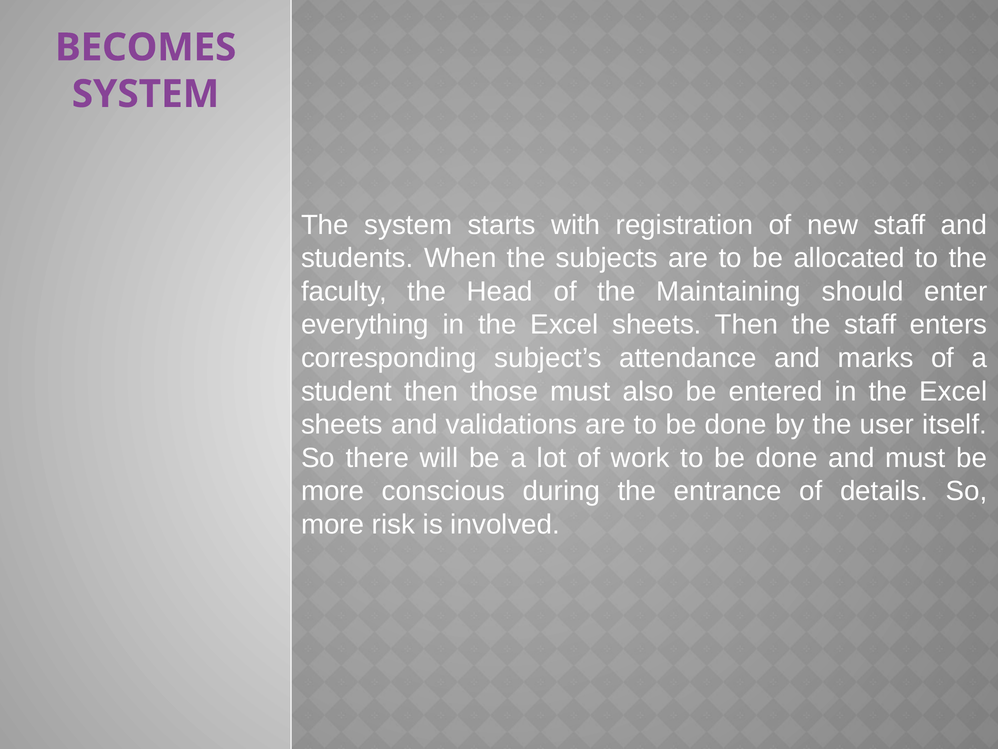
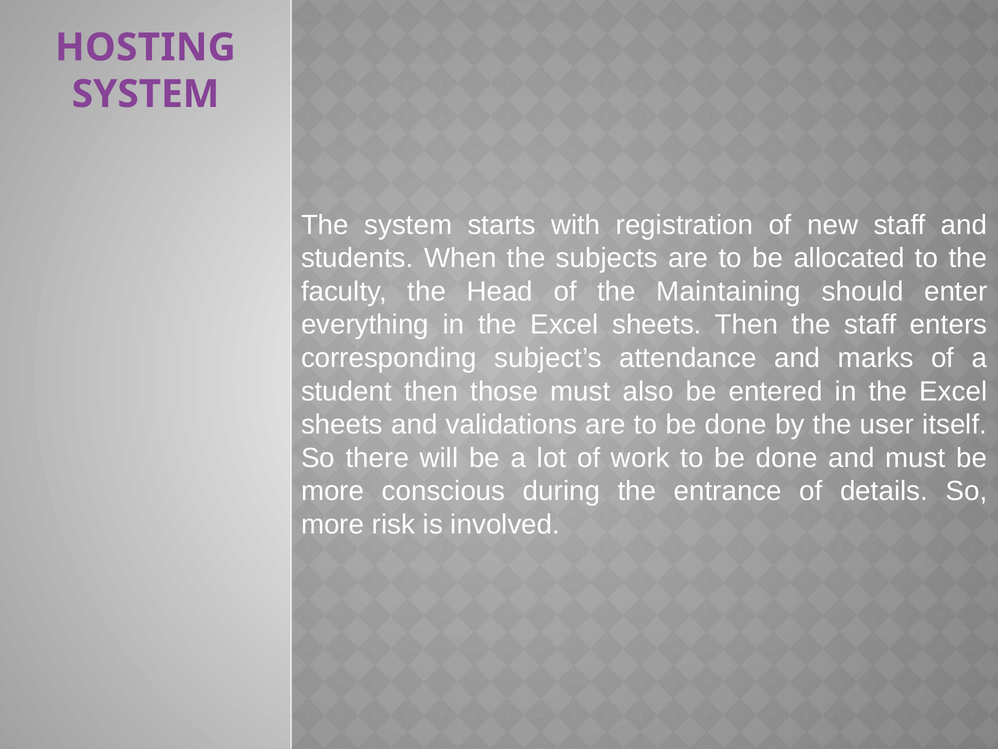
BECOMES: BECOMES -> HOSTING (145, 48)
